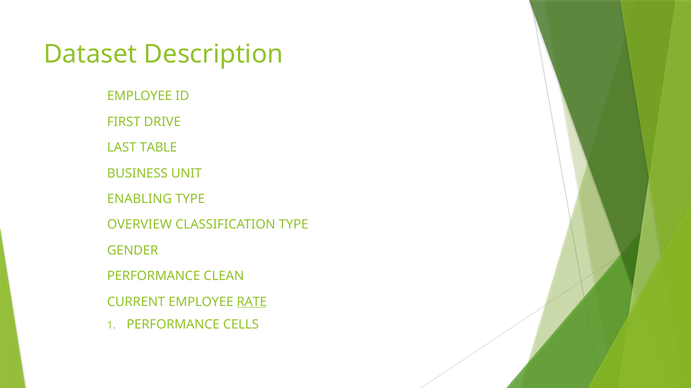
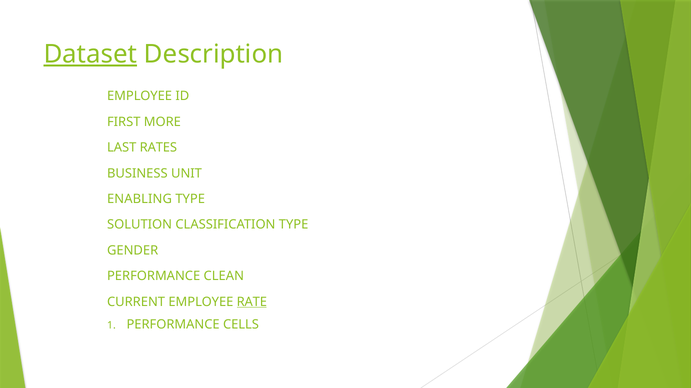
Dataset underline: none -> present (90, 54)
DRIVE: DRIVE -> MORE (162, 122)
TABLE: TABLE -> RATES (158, 148)
OVERVIEW: OVERVIEW -> SOLUTION (140, 225)
